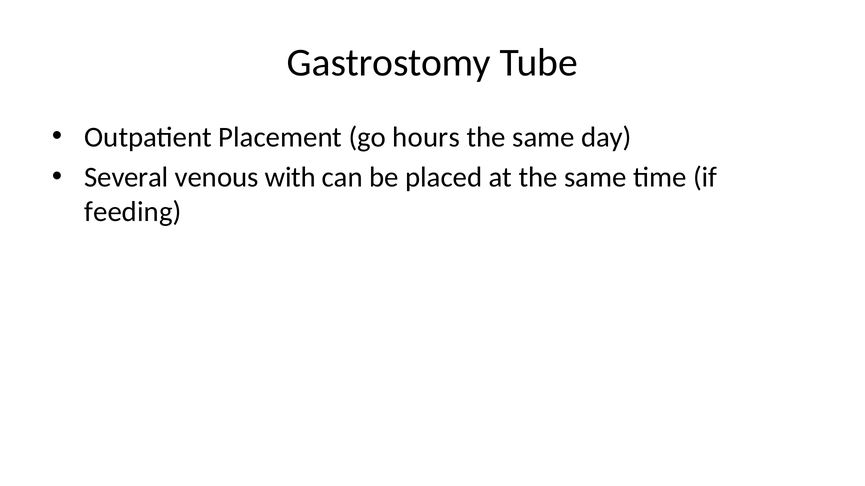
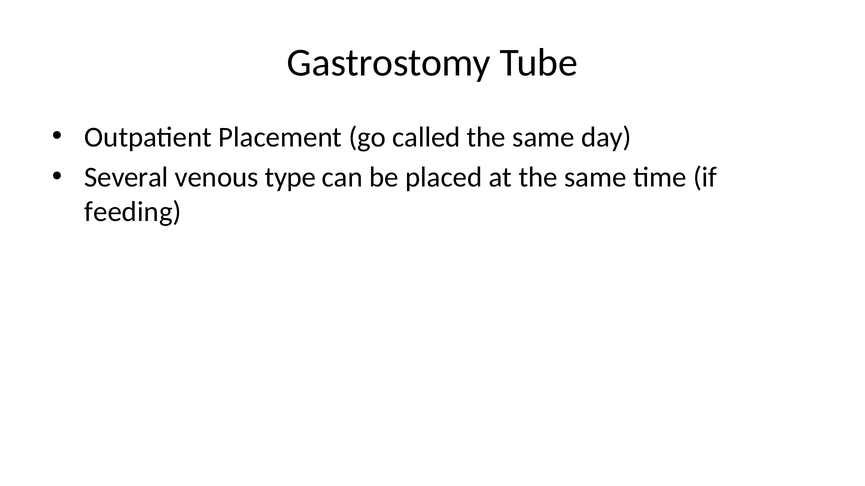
hours: hours -> called (426, 137)
with: with -> type (290, 178)
